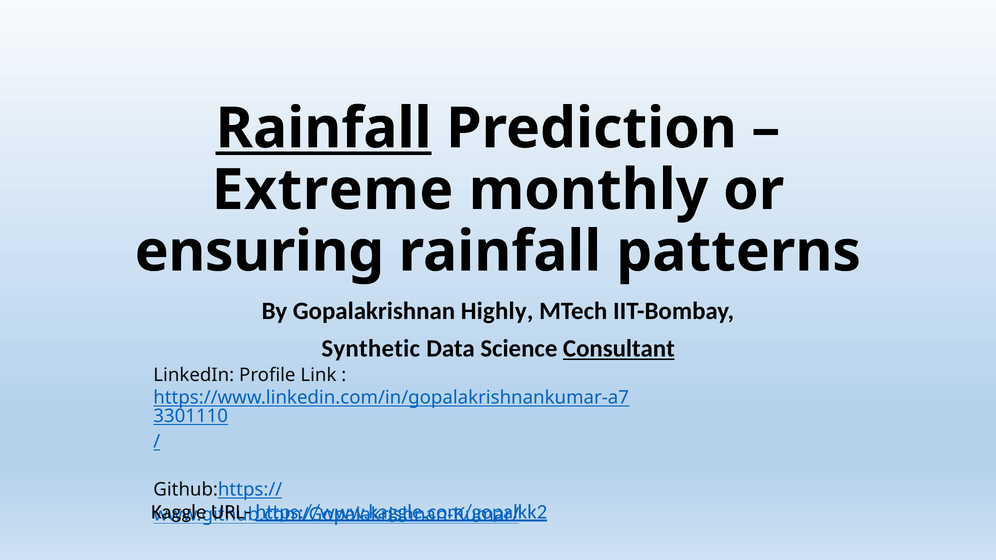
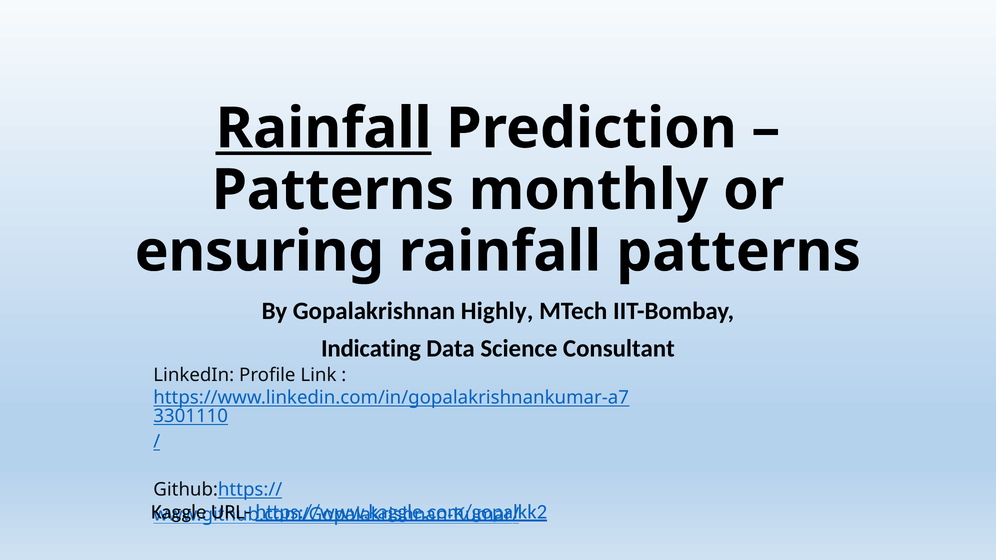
Extreme: Extreme -> Patterns (333, 190)
Synthetic: Synthetic -> Indicating (371, 349)
Consultant underline: present -> none (619, 349)
